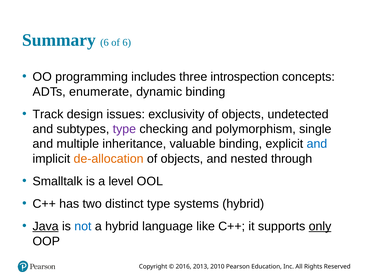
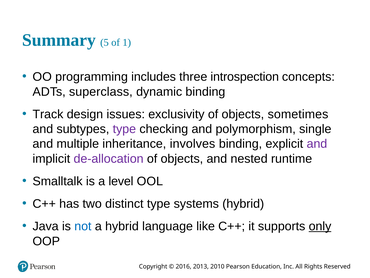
Summary 6: 6 -> 5 (104, 43)
of 6: 6 -> 1 (127, 43)
enumerate: enumerate -> superclass (101, 92)
undetected: undetected -> sometimes (298, 114)
valuable: valuable -> involves (193, 144)
and colour: blue -> purple (317, 144)
de-allocation colour: orange -> purple (109, 158)
through: through -> runtime (292, 158)
Java underline: present -> none (46, 226)
